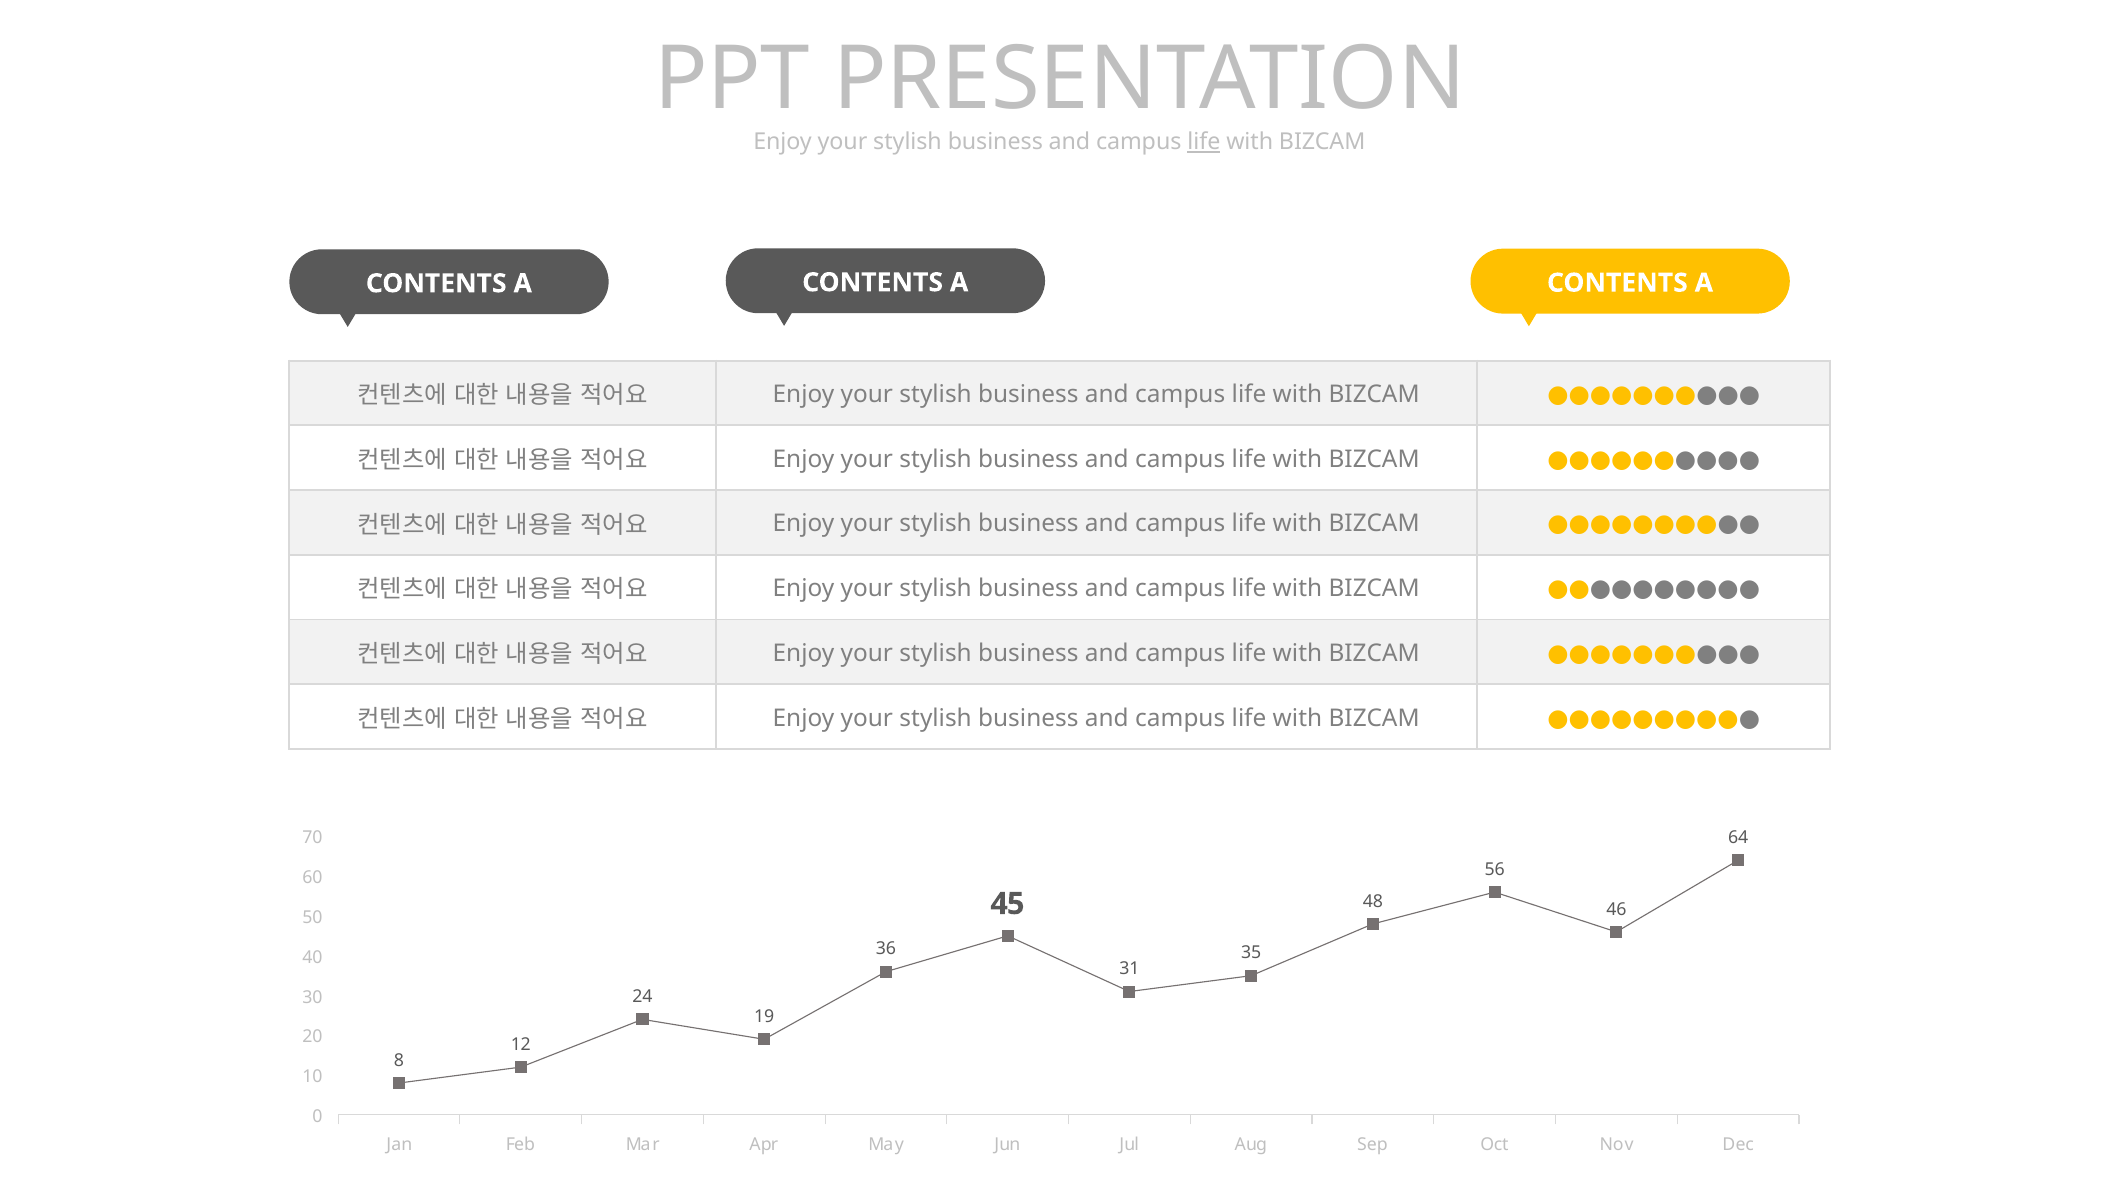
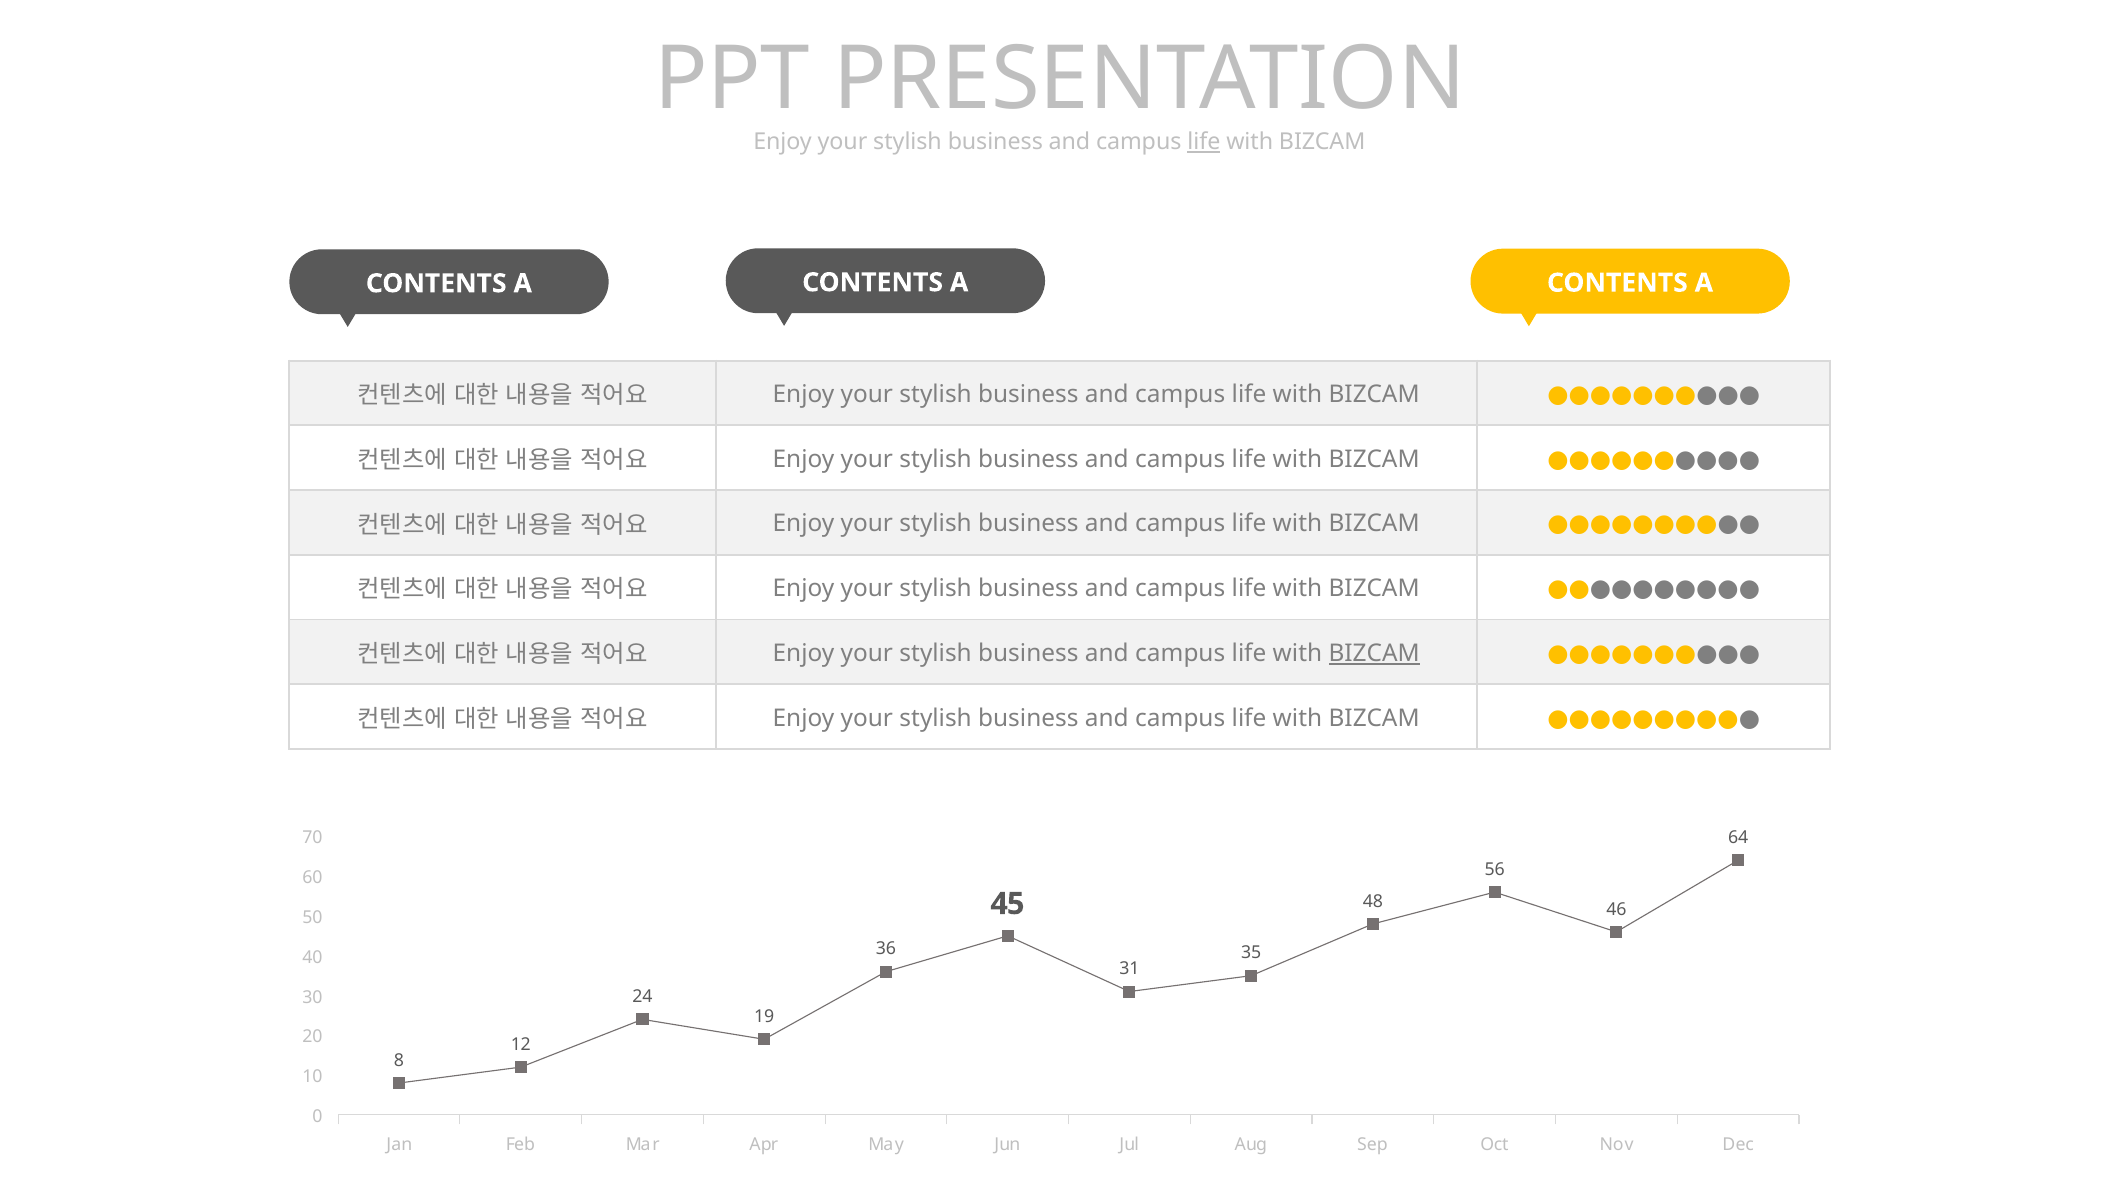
BIZCAM underline: none -> present (1374, 653)
